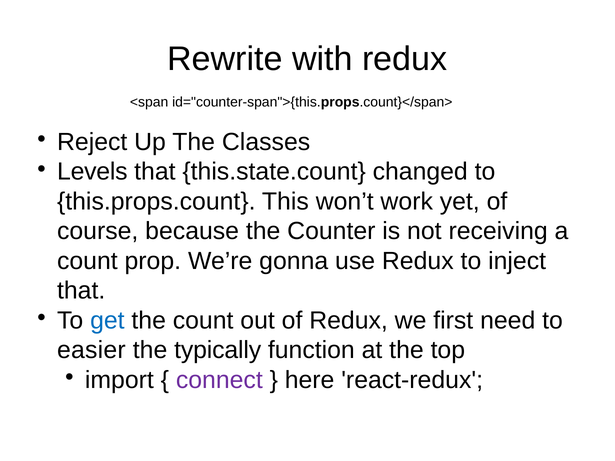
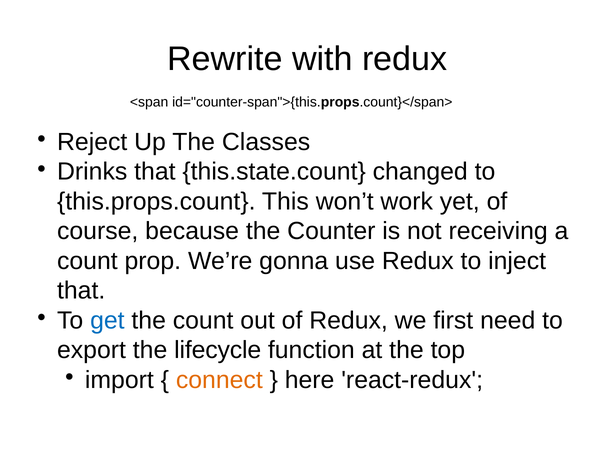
Levels: Levels -> Drinks (92, 172)
easier: easier -> export (92, 350)
typically: typically -> lifecycle (218, 350)
connect colour: purple -> orange (219, 380)
